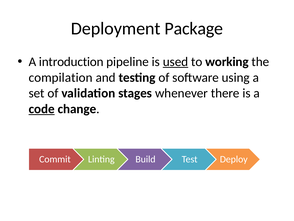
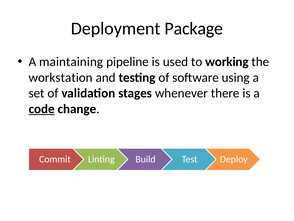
introduction: introduction -> maintaining (71, 62)
used underline: present -> none (176, 62)
compilation: compilation -> workstation (61, 77)
